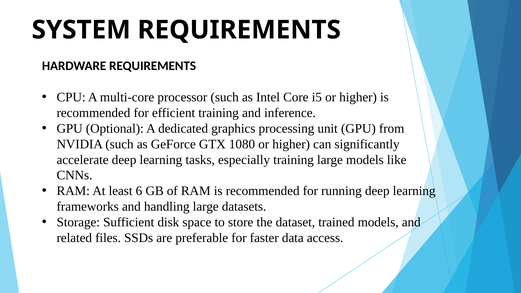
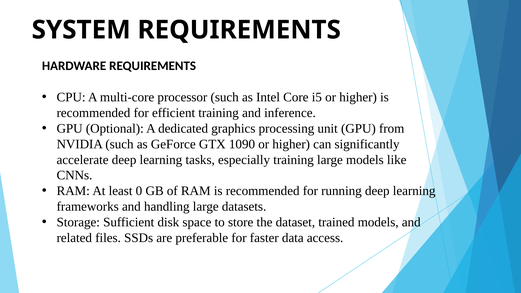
1080: 1080 -> 1090 (242, 144)
6: 6 -> 0 (139, 191)
